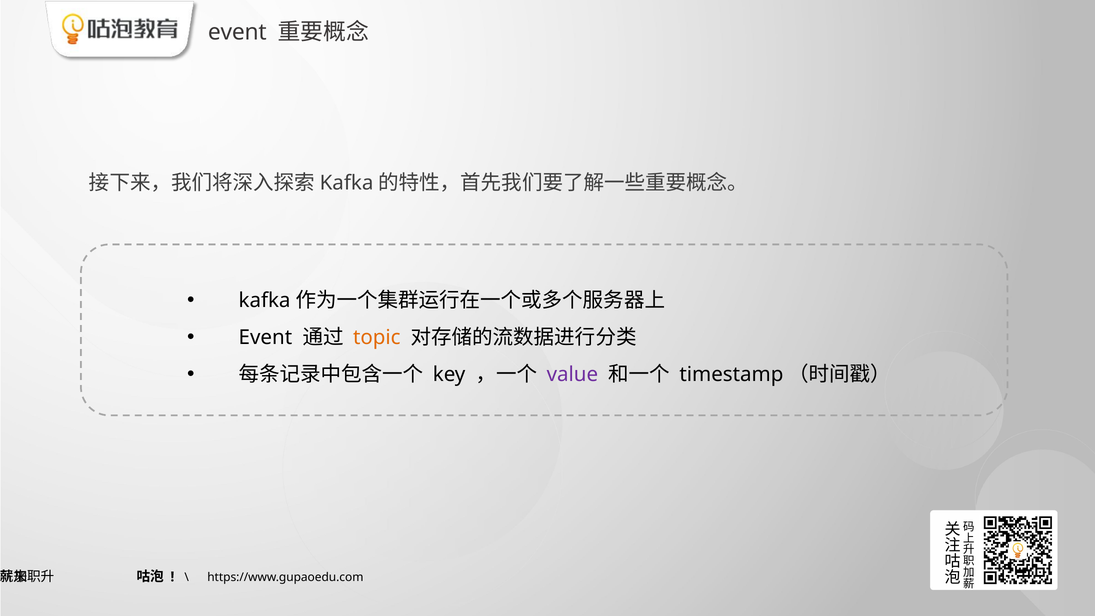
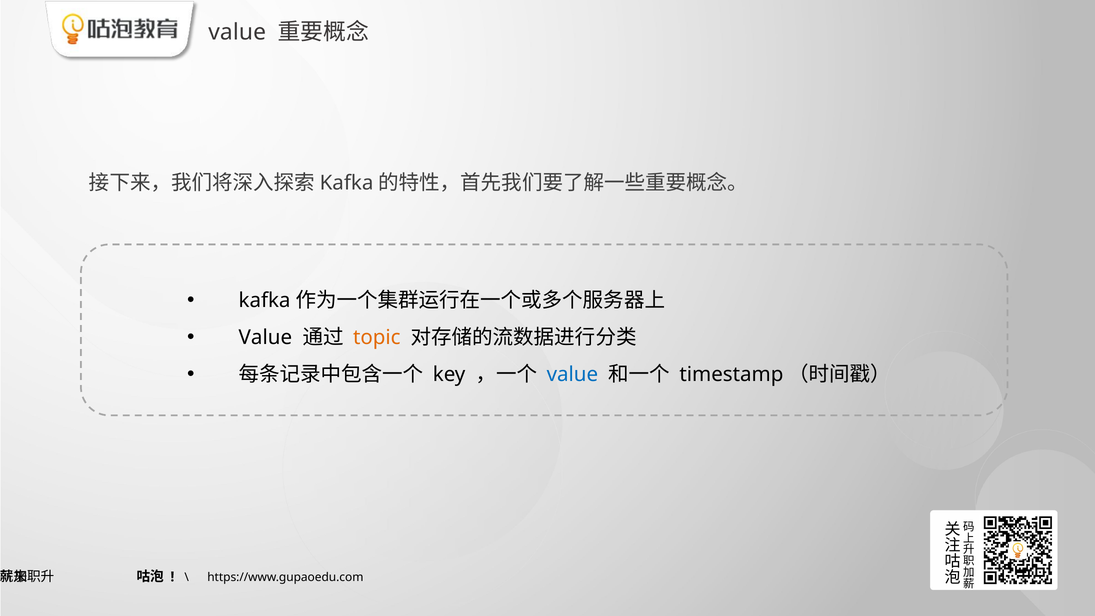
event: event -> value (237, 32)
Event: Event -> Value (265, 338)
value colour: purple -> blue (572, 375)
